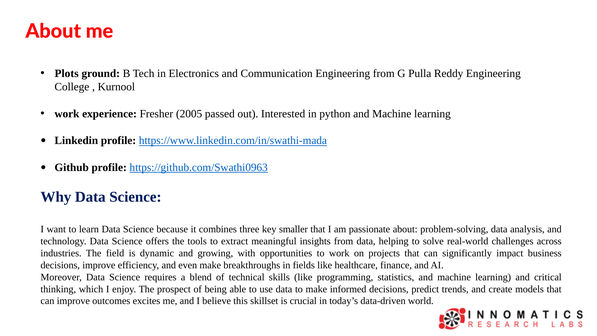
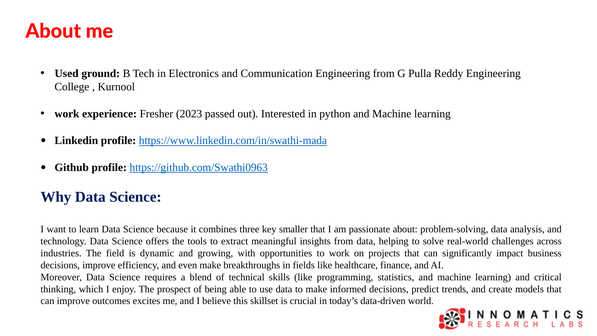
Plots: Plots -> Used (67, 73)
2005: 2005 -> 2023 (189, 114)
